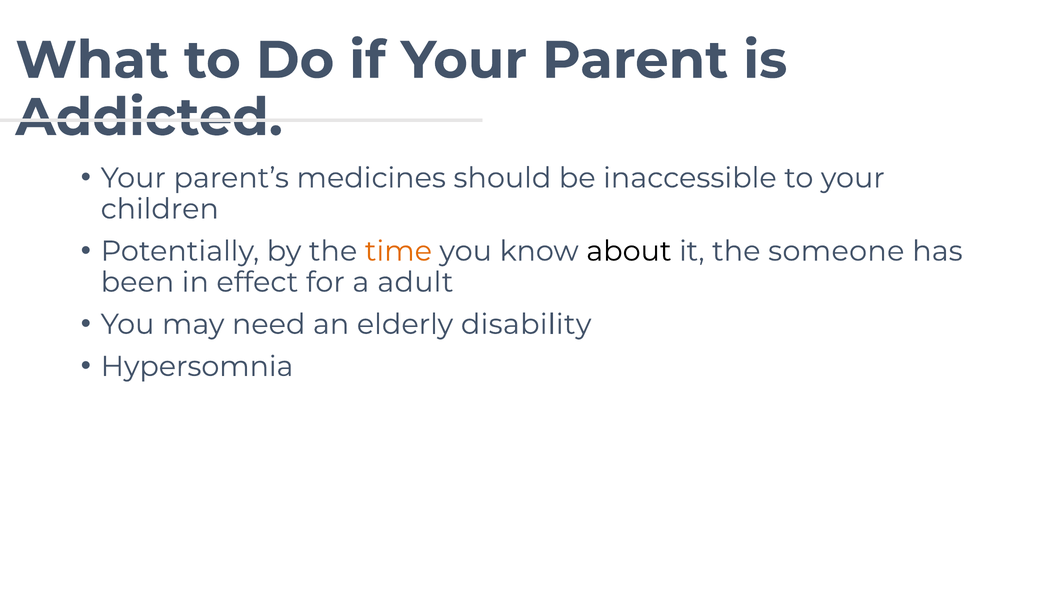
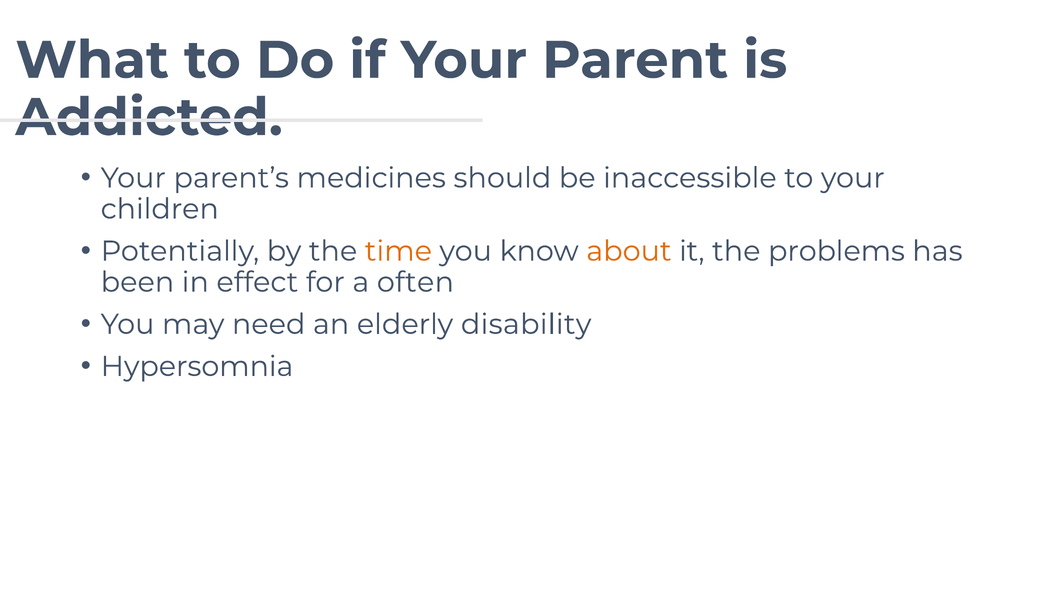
about colour: black -> orange (629, 251)
someone: someone -> problems (836, 251)
adult: adult -> often (415, 282)
